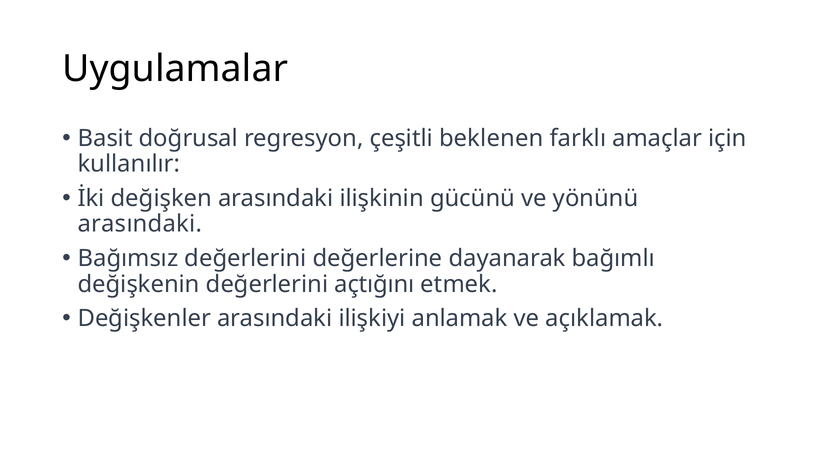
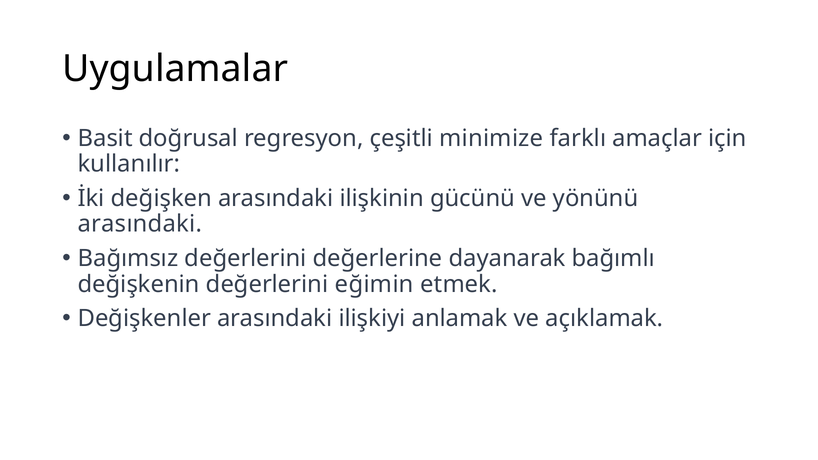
beklenen: beklenen -> minimize (491, 138)
açtığını: açtığını -> eğimin (374, 284)
